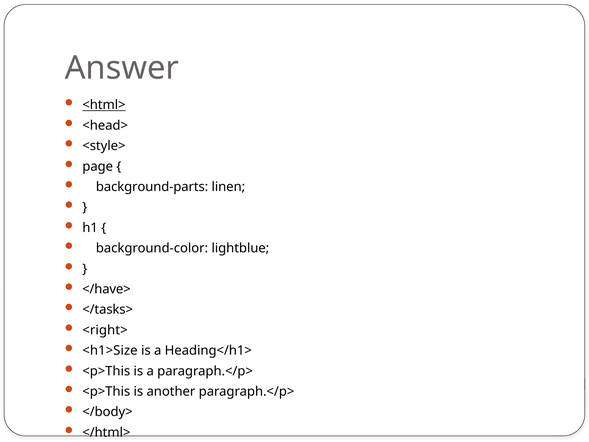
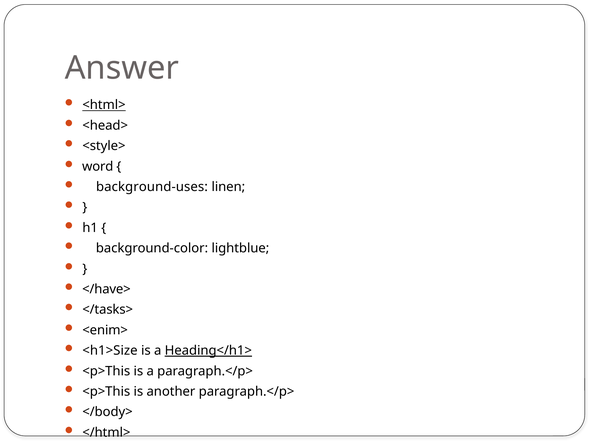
page: page -> word (98, 166)
background-parts: background-parts -> background-uses (152, 187)
<right>: <right> -> <enim> (105, 330)
Heading</h1> underline: none -> present (208, 350)
